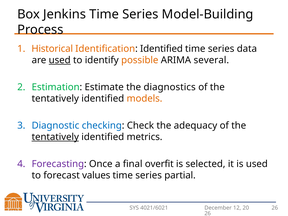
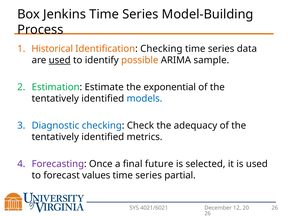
Identification Identified: Identified -> Checking (161, 49)
several: several -> sample (211, 60)
diagnostics: diagnostics -> exponential (170, 87)
models colour: orange -> blue (144, 99)
tentatively underline: present -> none (55, 137)
overfit: overfit -> future (159, 164)
